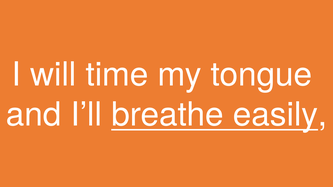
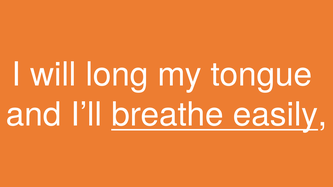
time: time -> long (117, 75)
